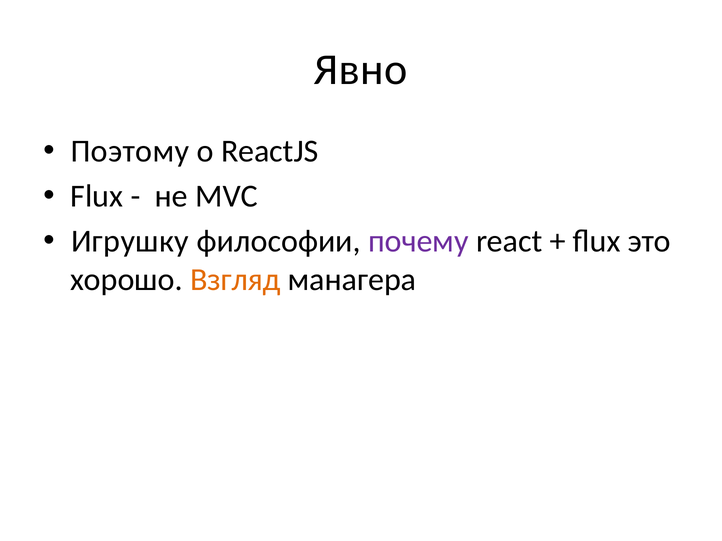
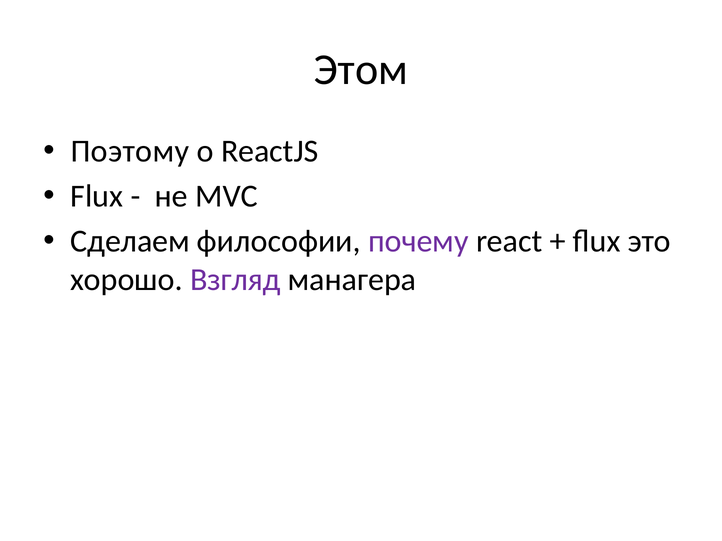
Явно: Явно -> Этом (361, 70)
Игрушку: Игрушку -> Сделаем (130, 241)
Взгляд colour: orange -> purple (235, 280)
